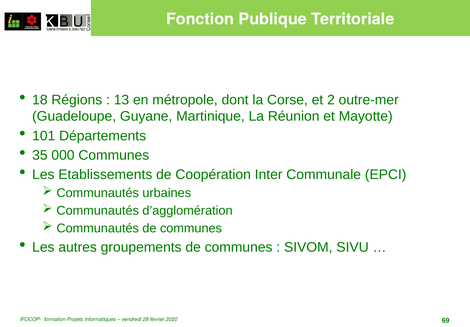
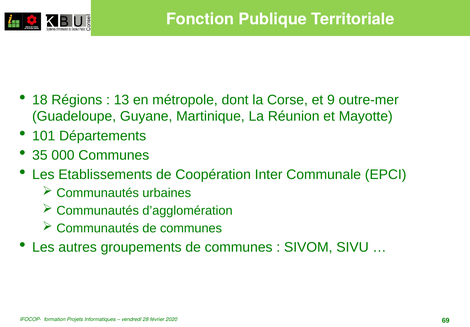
2: 2 -> 9 (331, 100)
